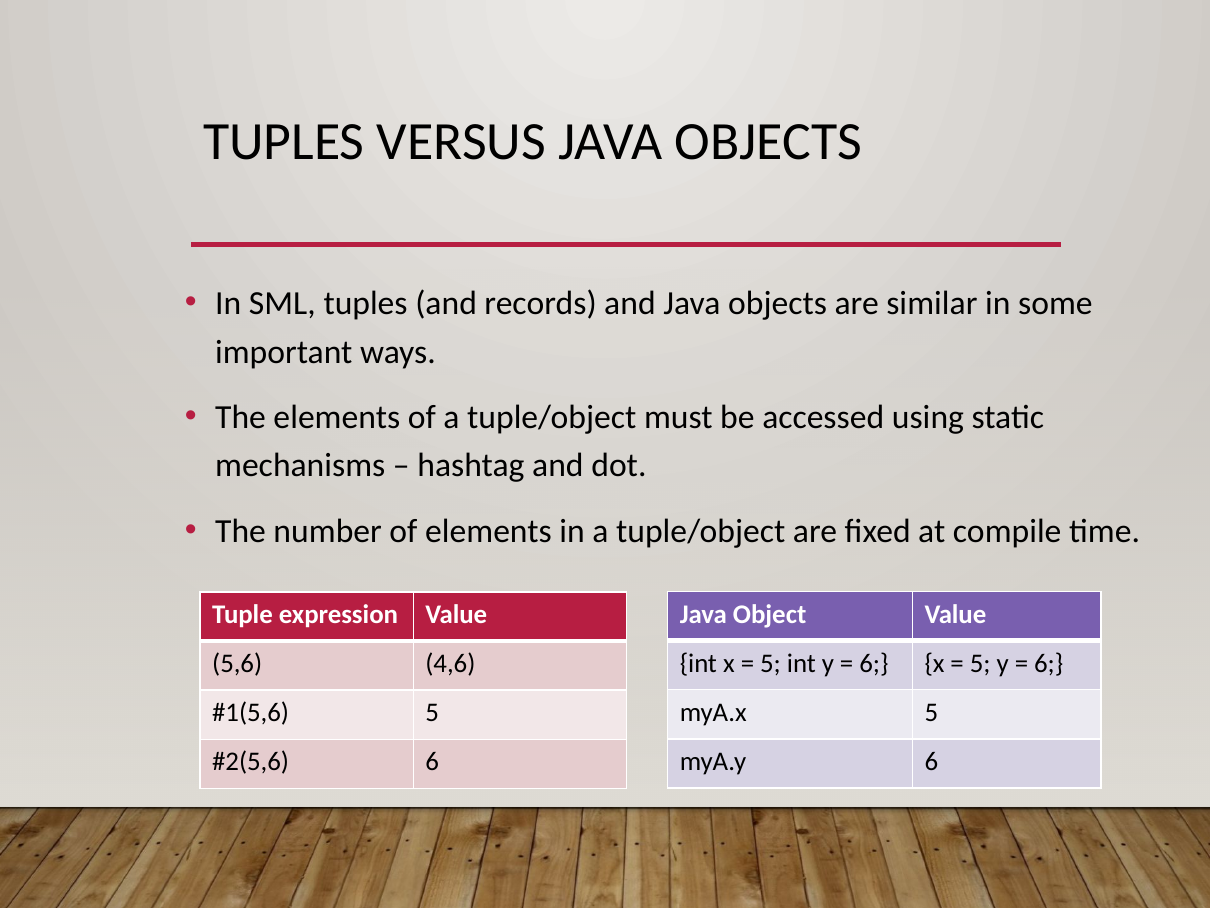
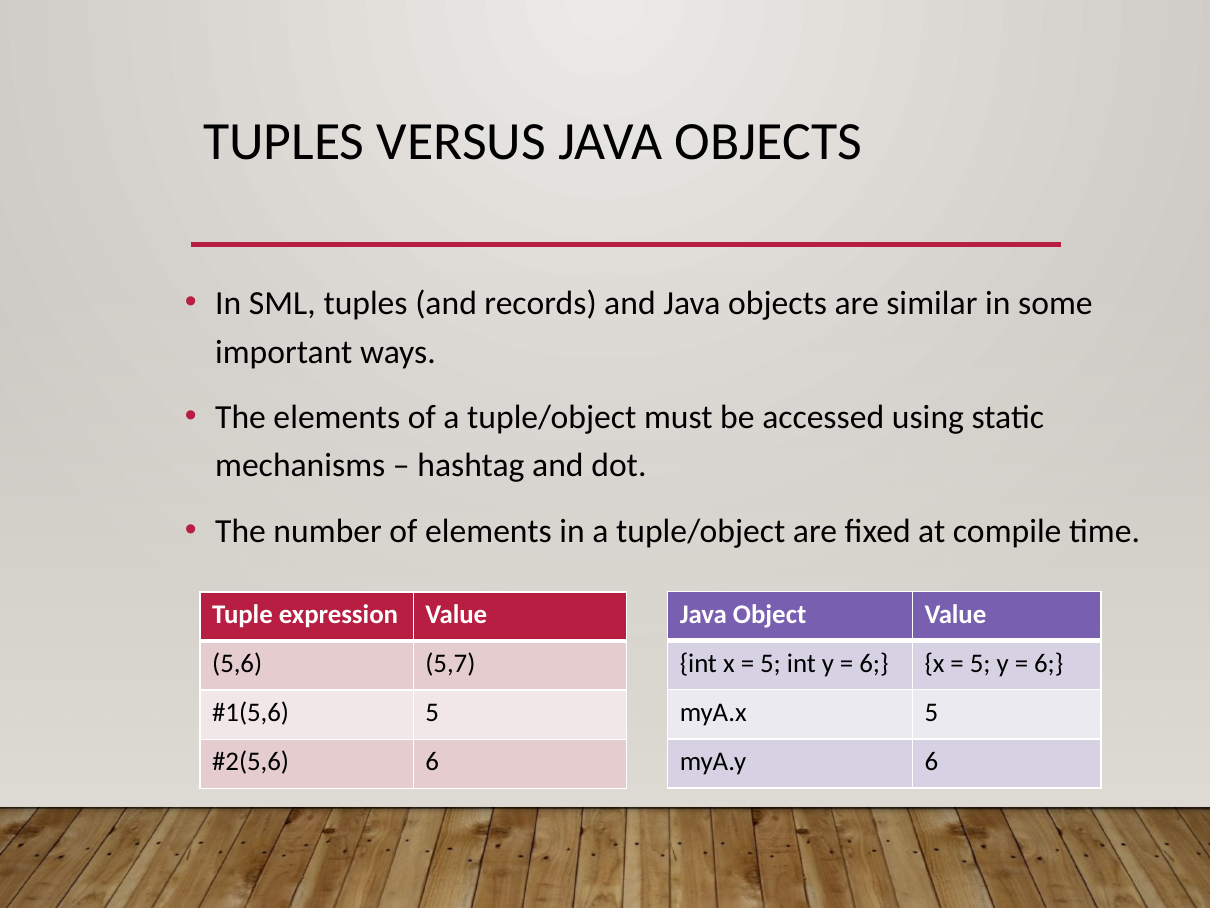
4,6: 4,6 -> 5,7 (450, 663)
